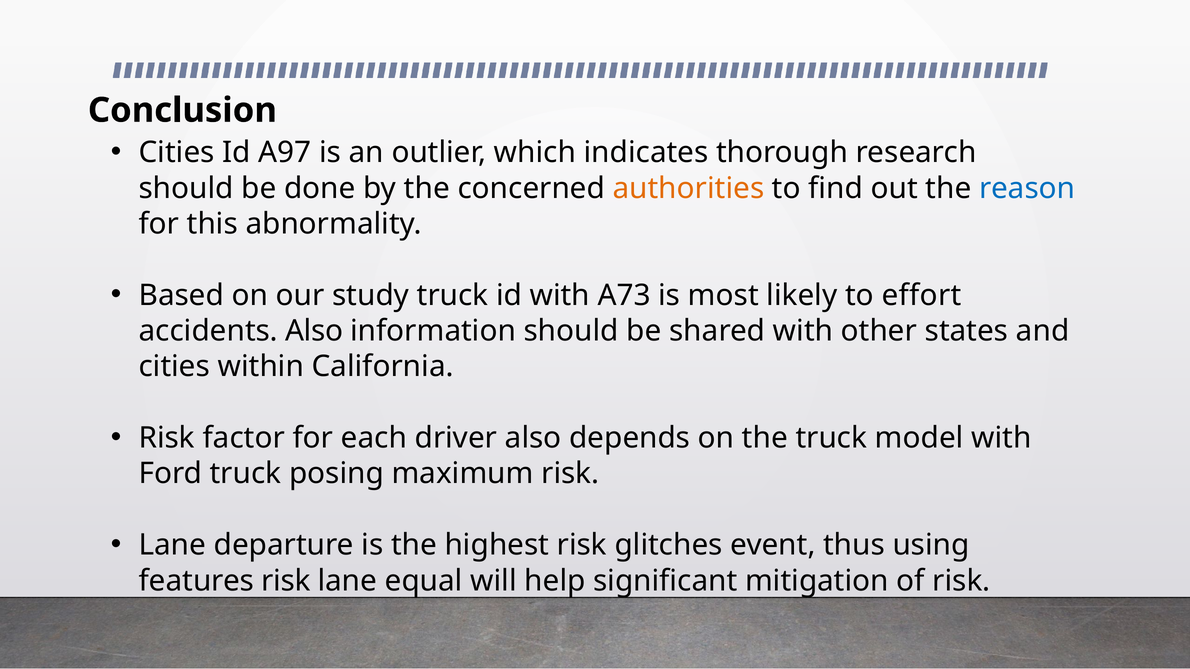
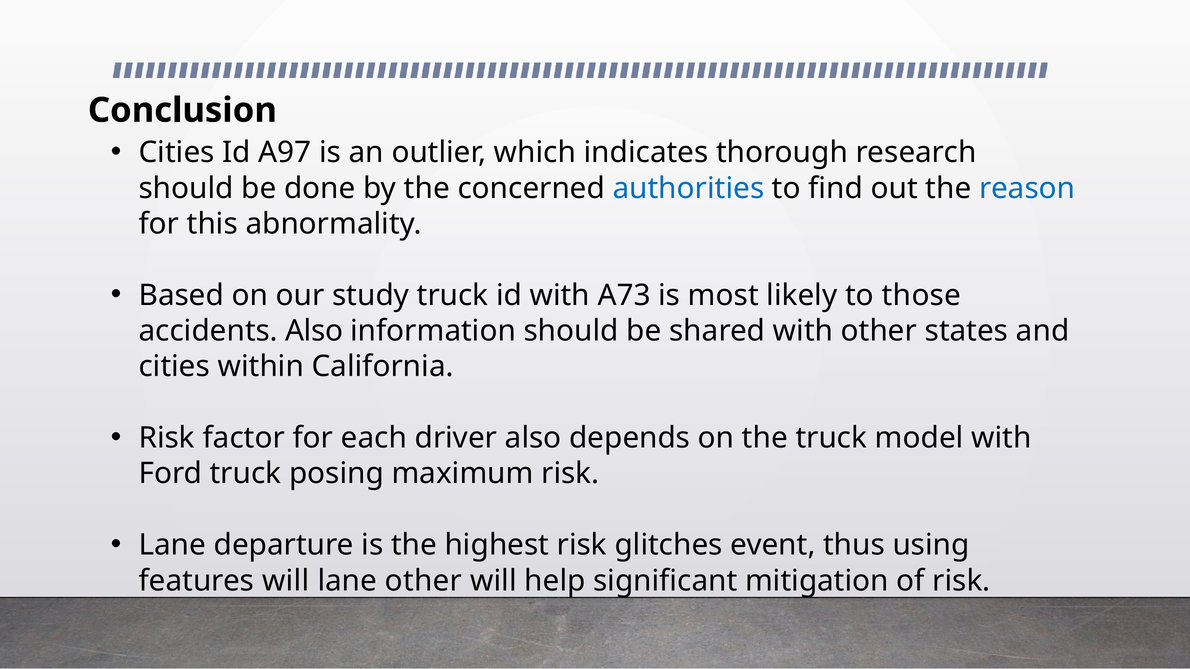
authorities colour: orange -> blue (688, 188)
effort: effort -> those (922, 295)
features risk: risk -> will (286, 581)
lane equal: equal -> other (424, 581)
